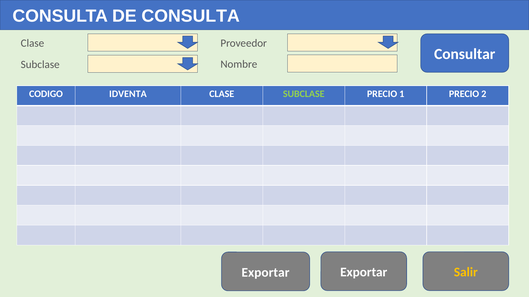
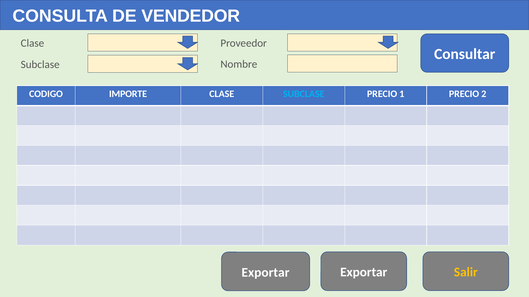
DE CONSULTA: CONSULTA -> VENDEDOR (191, 16)
IDVENTA: IDVENTA -> IMPORTE (128, 94)
SUBCLASE colour: light green -> light blue (304, 94)
